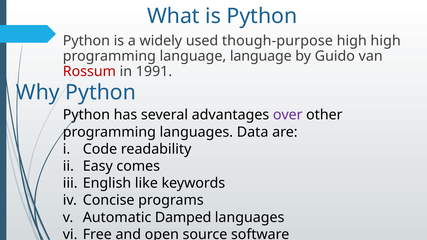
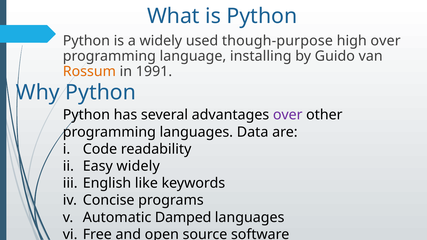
high high: high -> over (386, 41)
language language: language -> installing (261, 56)
Rossum colour: red -> orange (89, 72)
Easy comes: comes -> widely (138, 166)
